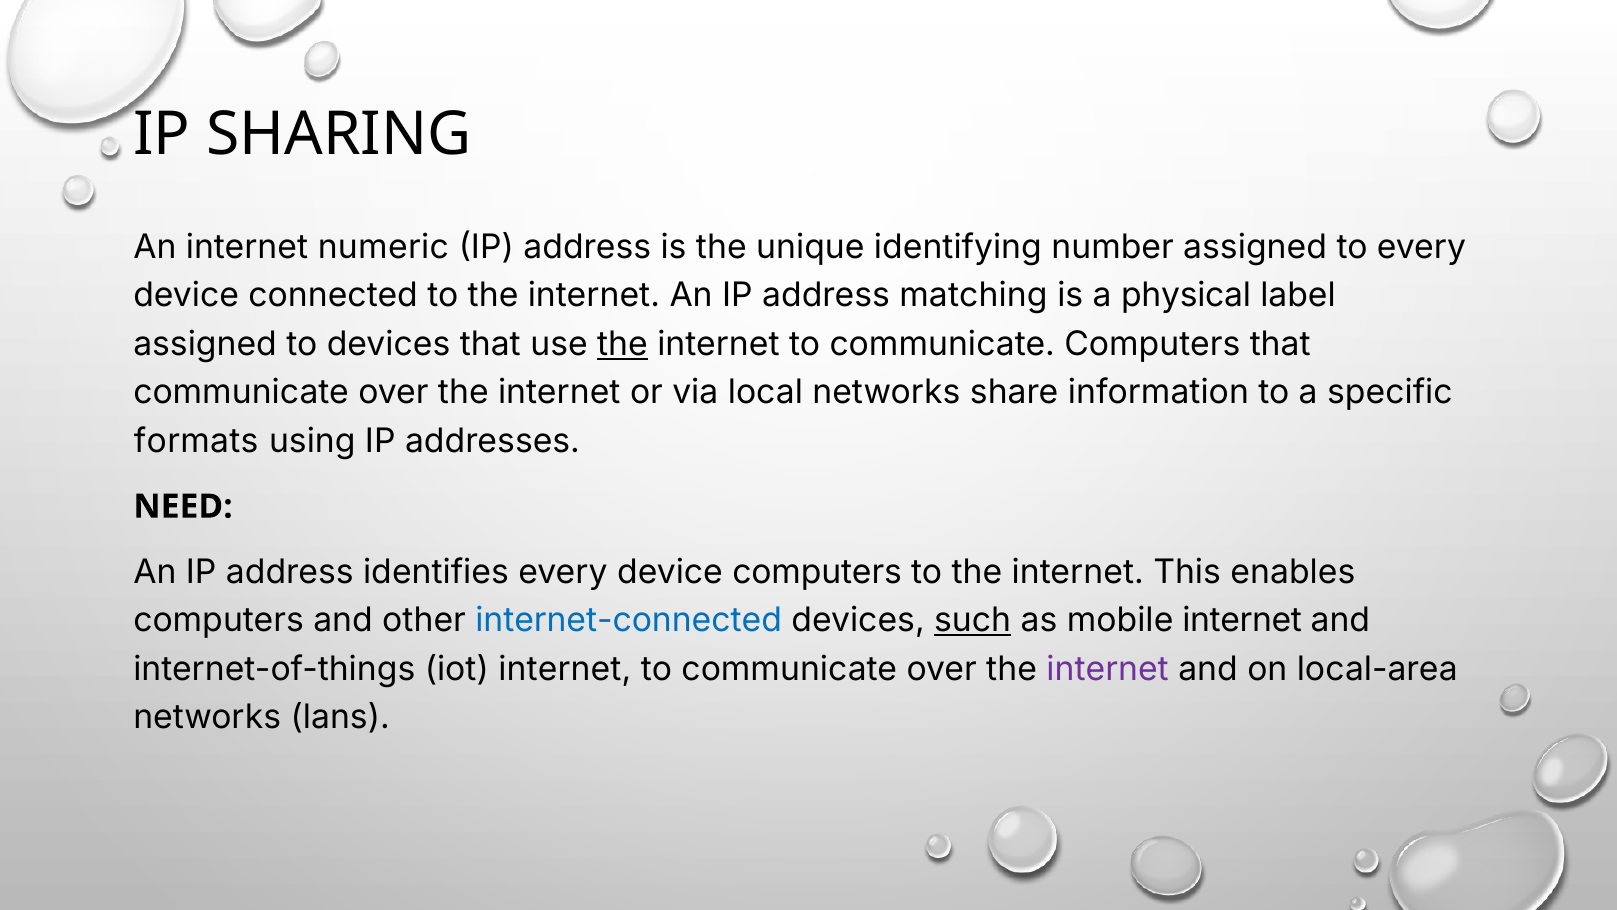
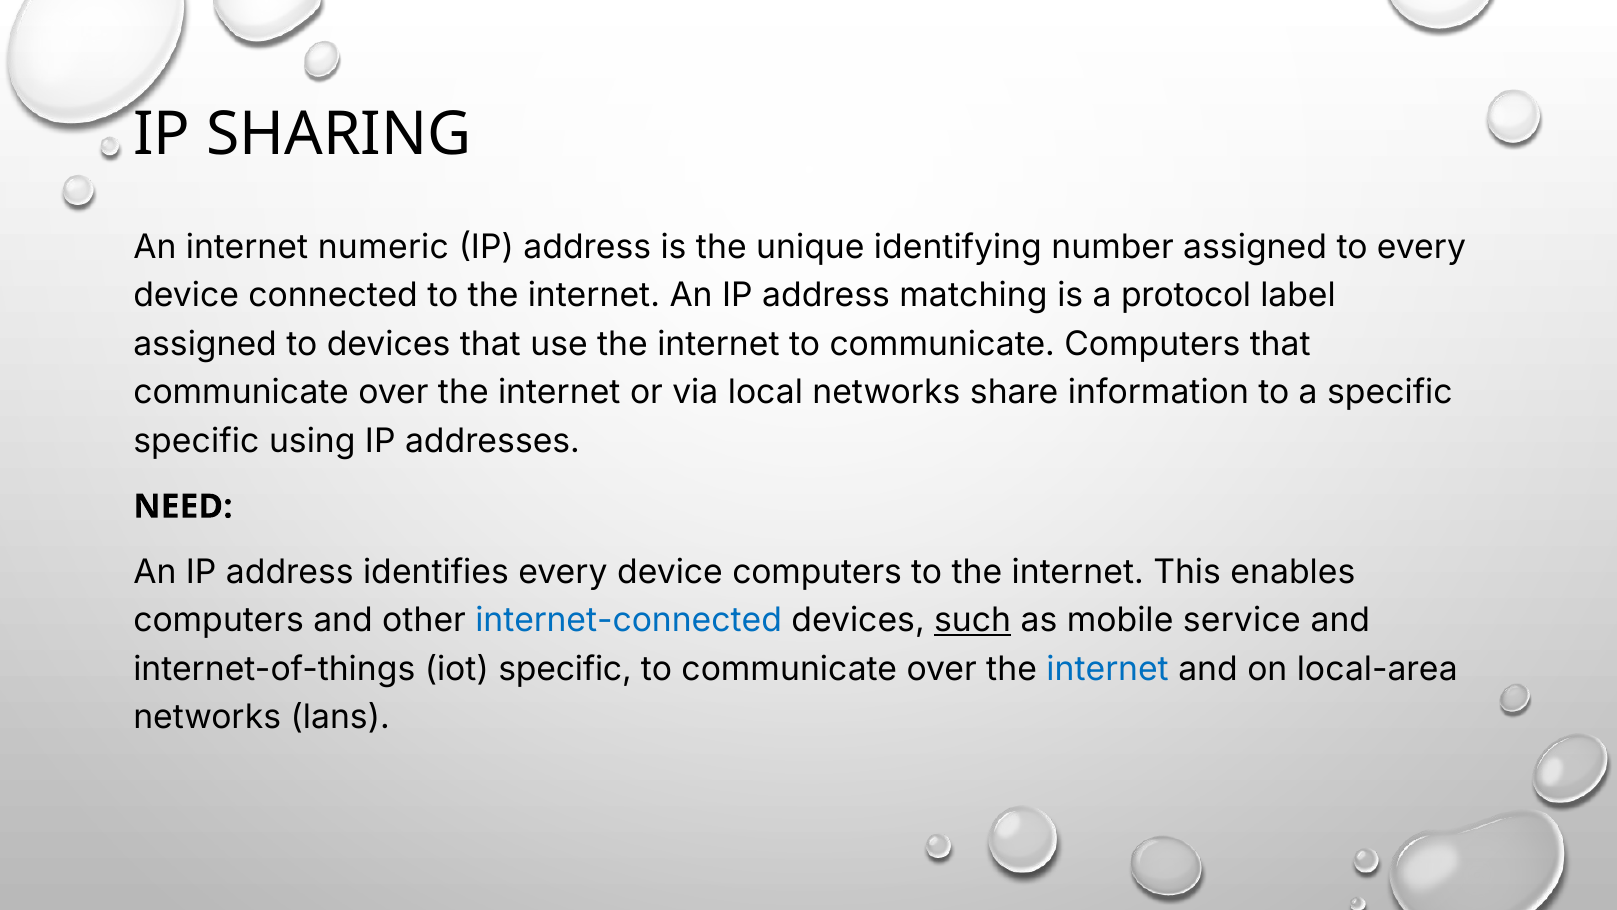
physical: physical -> protocol (1186, 295)
the underline: present -> none (622, 344)
formats: formats -> specific (196, 441)
mobile internet: internet -> service (1242, 620)
iot internet: internet -> specific (565, 669)
internet colour: purple -> blue (1108, 669)
